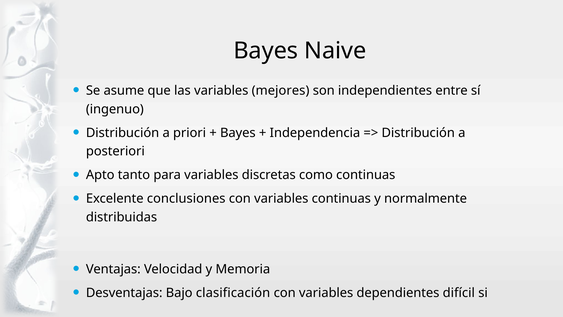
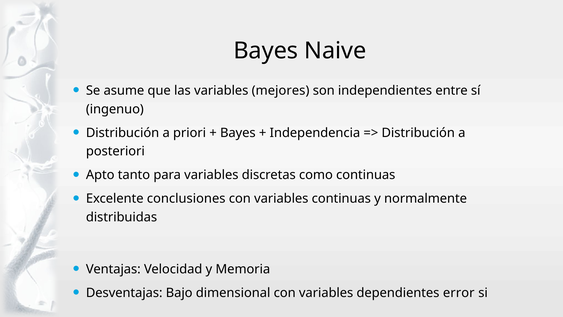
clasificación: clasificación -> dimensional (233, 293)
difícil: difícil -> error (459, 293)
